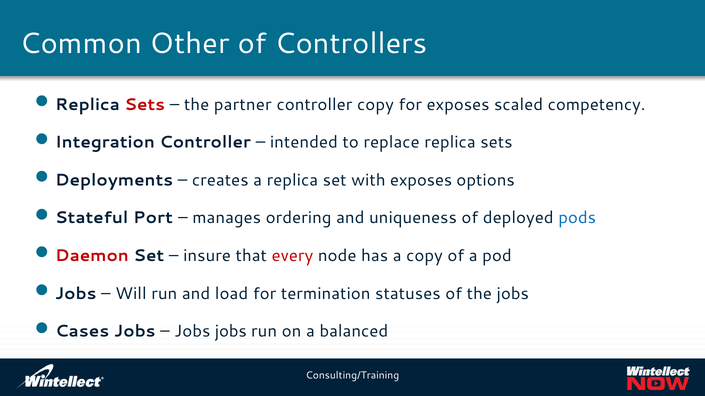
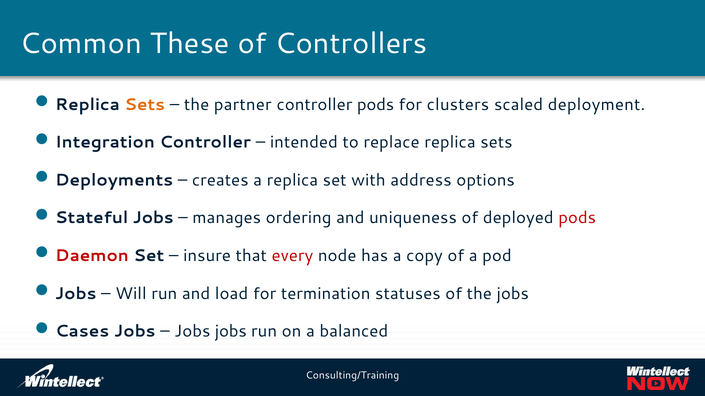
Other: Other -> These (190, 44)
Sets colour: red -> orange (145, 105)
controller copy: copy -> pods (376, 105)
for exposes: exposes -> clusters (458, 105)
competency: competency -> deployment (596, 105)
with exposes: exposes -> address (421, 180)
Stateful Port: Port -> Jobs (153, 218)
pods colour: blue -> red (577, 218)
